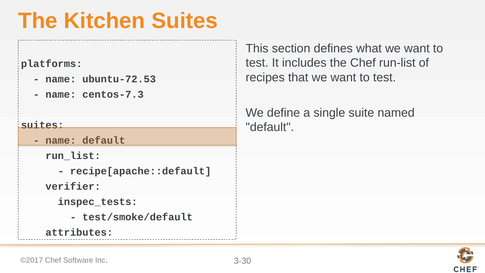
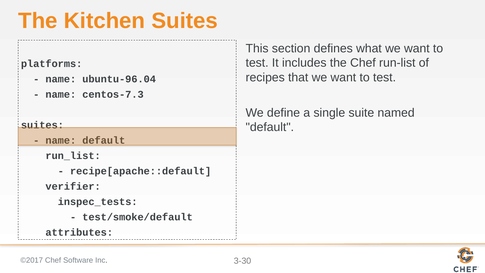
ubuntu-72.53: ubuntu-72.53 -> ubuntu-96.04 (119, 79)
